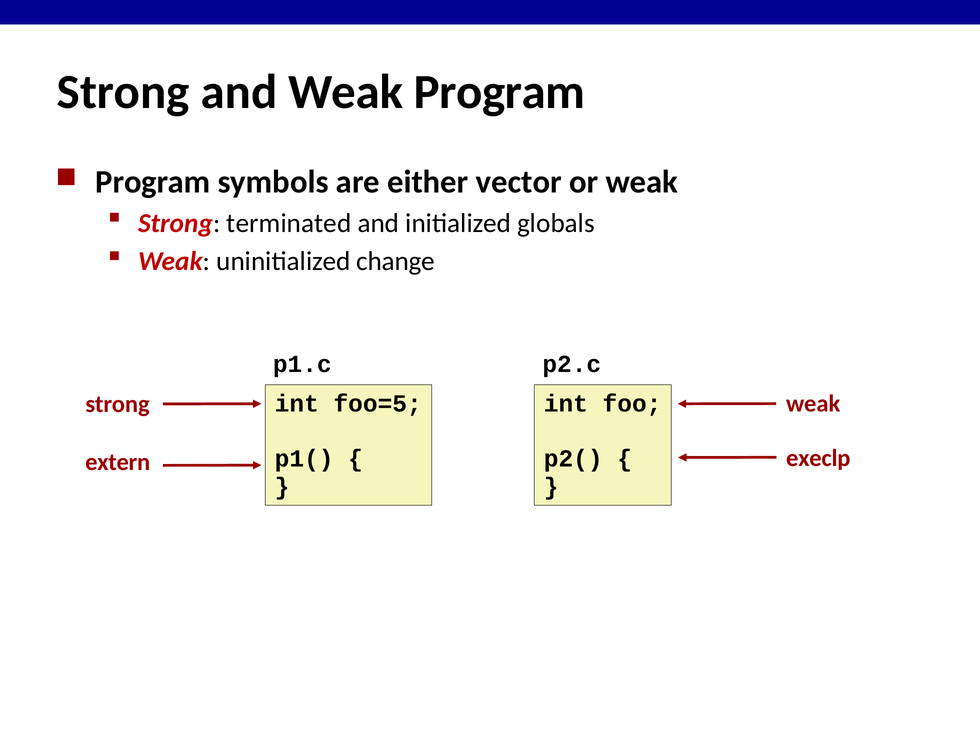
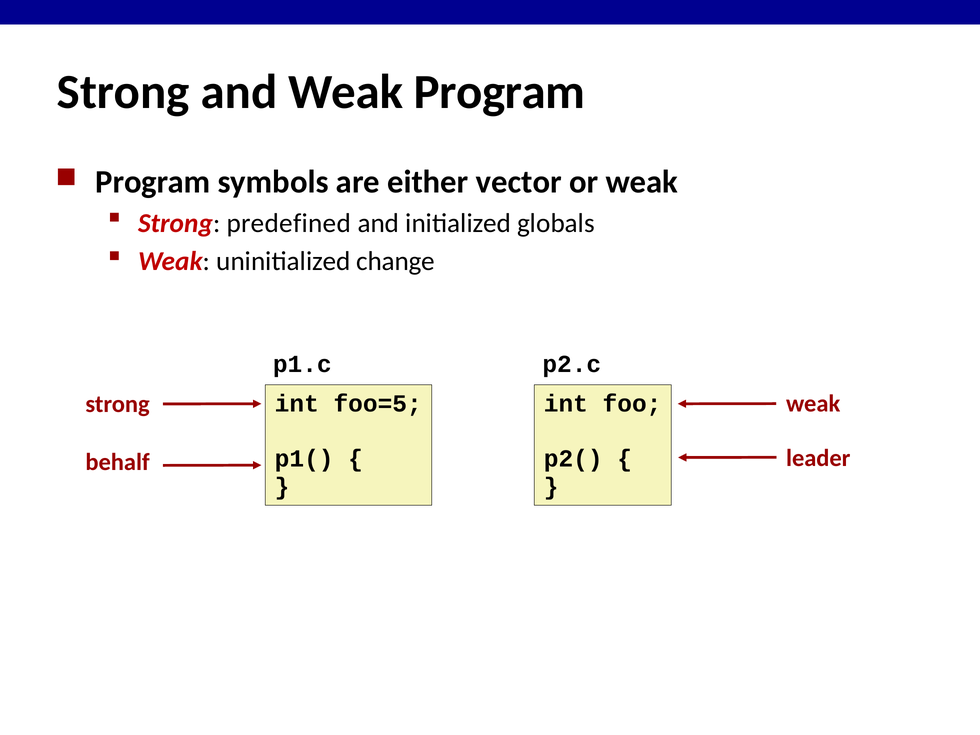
terminated: terminated -> predefined (289, 223)
execlp: execlp -> leader (818, 458)
extern: extern -> behalf (118, 462)
